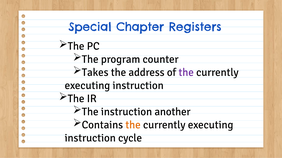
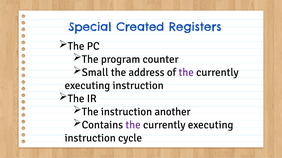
Chapter: Chapter -> Created (140, 27)
Takes: Takes -> Small (95, 73)
the colour: orange -> purple (133, 125)
